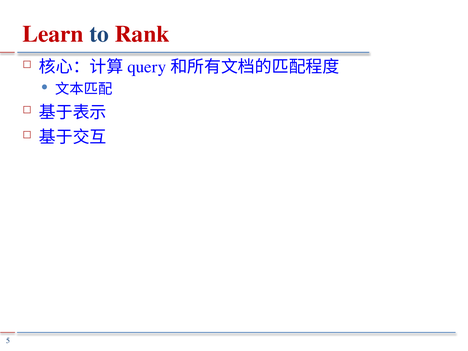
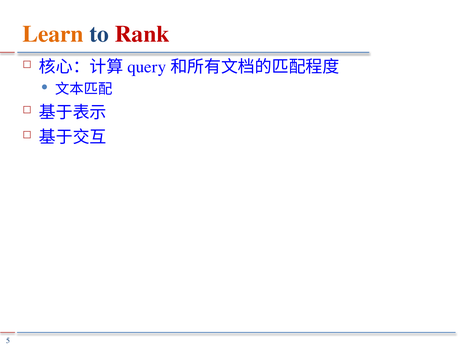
Learn colour: red -> orange (53, 34)
